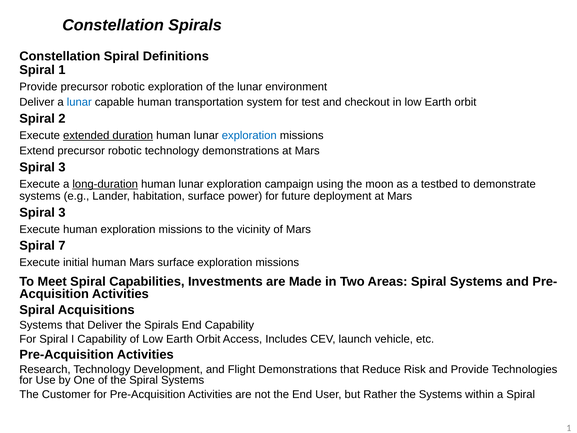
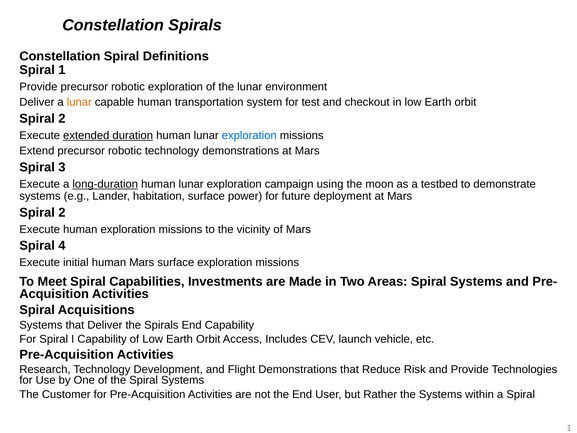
lunar colour: blue -> orange (79, 102)
3: 3 -> 2 (62, 212)
7: 7 -> 4 (62, 246)
